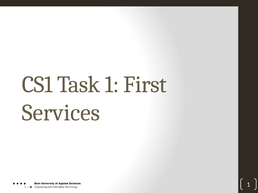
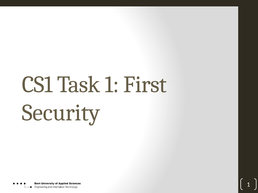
Services: Services -> Security (61, 113)
